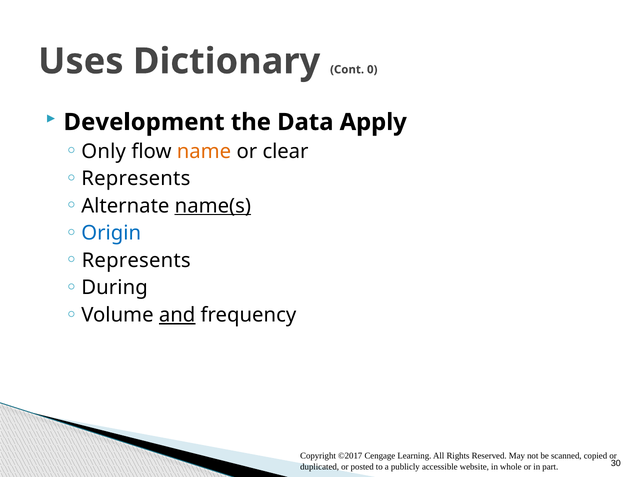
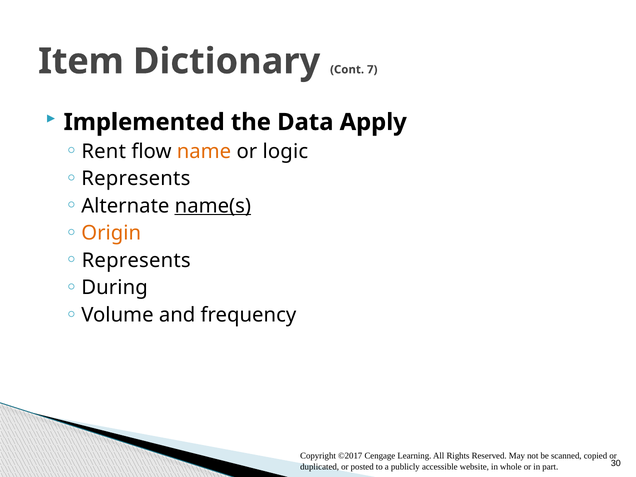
Uses: Uses -> Item (81, 61)
0: 0 -> 7 (372, 70)
Development: Development -> Implemented (144, 122)
Only: Only -> Rent (104, 151)
clear: clear -> logic (285, 151)
Origin colour: blue -> orange (111, 233)
and underline: present -> none (177, 315)
